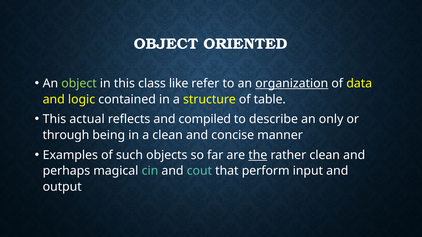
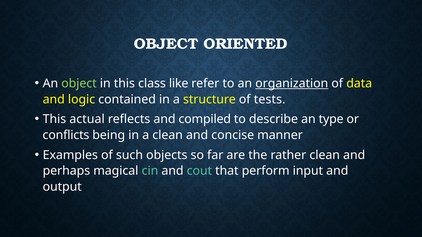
table: table -> tests (270, 99)
only: only -> type (331, 119)
through: through -> conflicts (66, 135)
the underline: present -> none (258, 155)
